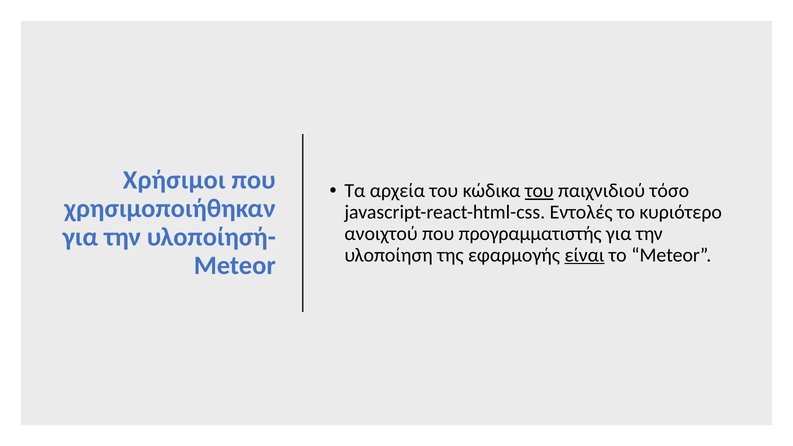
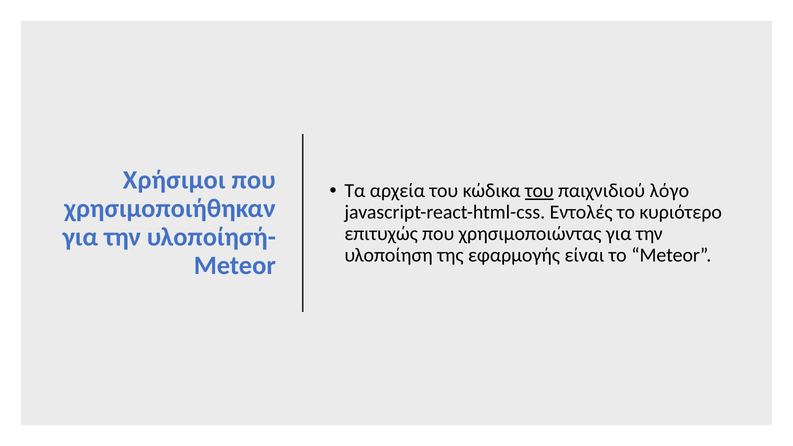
τόσο: τόσο -> λόγο (669, 191)
ανοιχτού: ανοιχτού -> επιτυχώς (381, 234)
προγραμματιστής: προγραμματιστής -> χρησιμοποιώντας (530, 234)
είναι underline: present -> none (584, 255)
